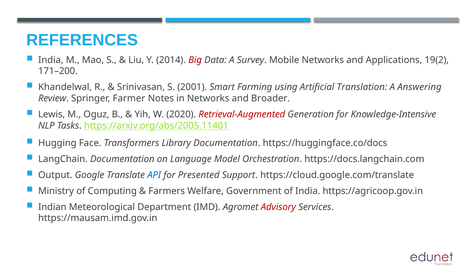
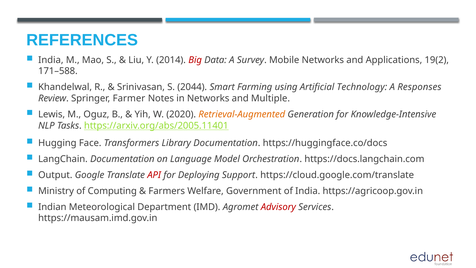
171–200: 171–200 -> 171–588 (58, 71)
2001: 2001 -> 2044 (192, 87)
Translation: Translation -> Technology (362, 87)
Answering: Answering -> Responses (419, 87)
Broader: Broader -> Multiple (271, 98)
Retrieval-Augmented colour: red -> orange (242, 114)
API colour: blue -> red (154, 175)
Presented: Presented -> Deploying (199, 175)
